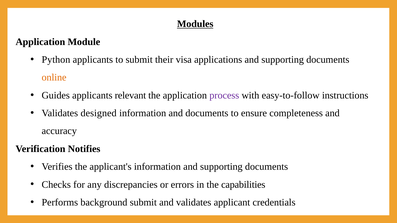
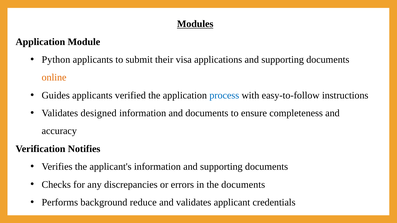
relevant: relevant -> verified (130, 95)
process colour: purple -> blue (224, 95)
the capabilities: capabilities -> documents (243, 185)
background submit: submit -> reduce (143, 203)
